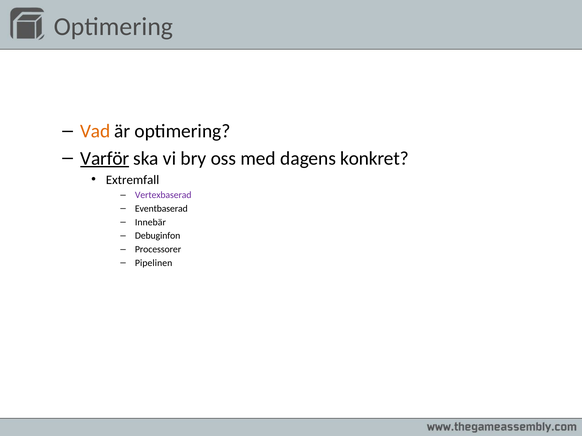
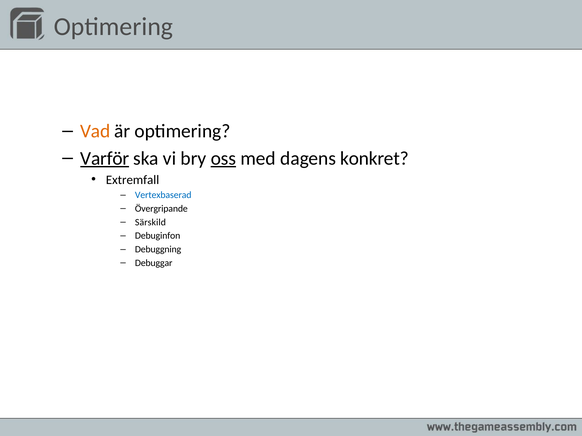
oss underline: none -> present (223, 158)
Vertexbaserad colour: purple -> blue (163, 195)
Eventbaserad: Eventbaserad -> Övergripande (161, 209)
Innebär: Innebär -> Särskild (150, 222)
Processorer: Processorer -> Debuggning (158, 250)
Pipelinen: Pipelinen -> Debuggar (154, 263)
